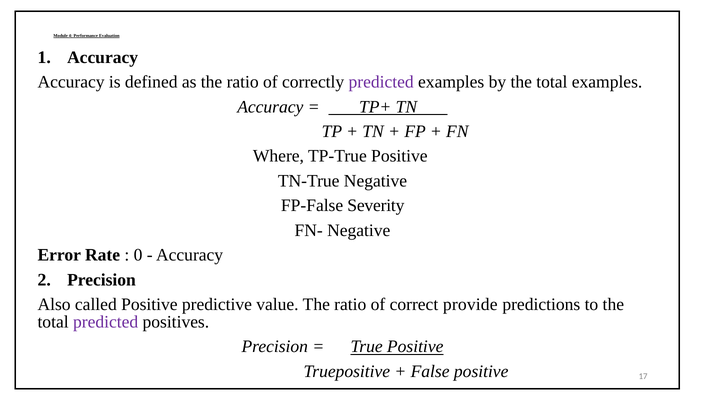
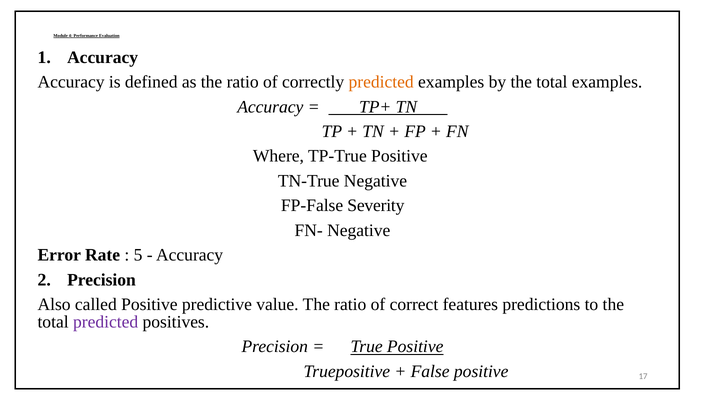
predicted colour: purple -> orange (381, 82)
0: 0 -> 5 (138, 255)
provide: provide -> features (470, 305)
